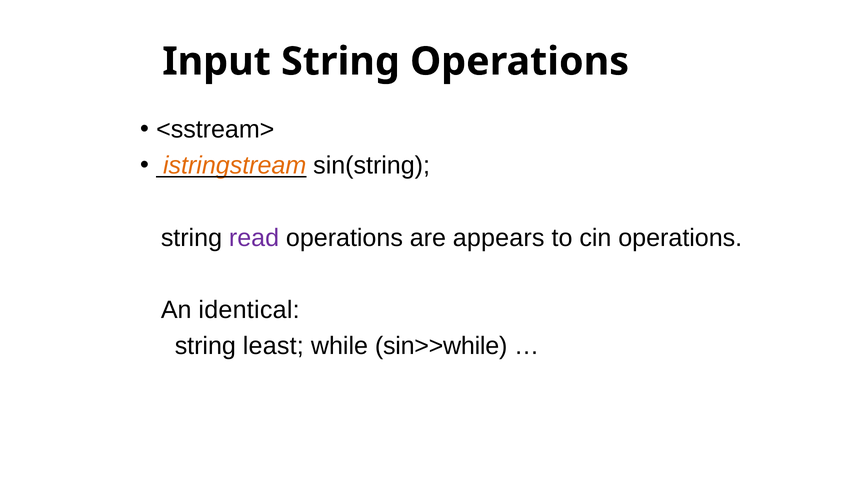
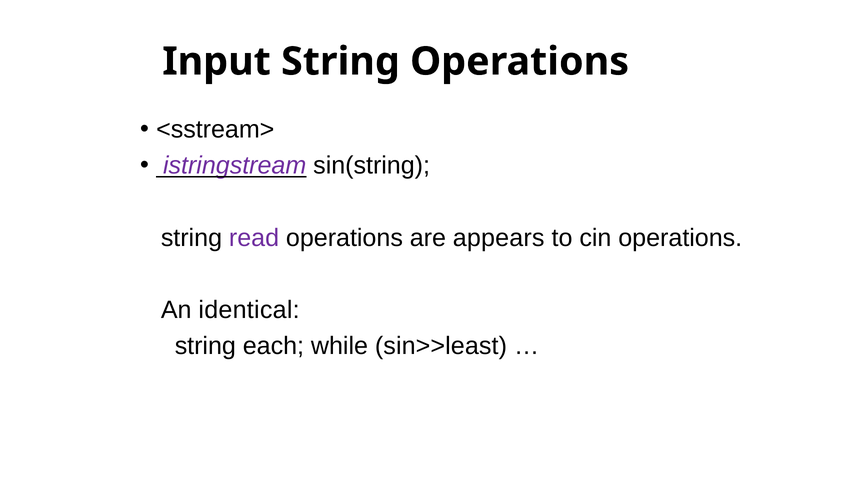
istringstream colour: orange -> purple (235, 166)
least: least -> each (273, 346)
sin>>while: sin>>while -> sin>>least (441, 346)
